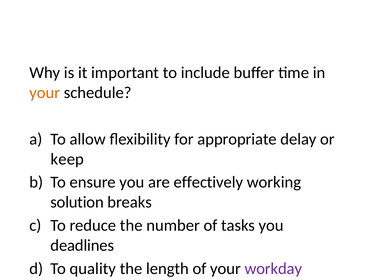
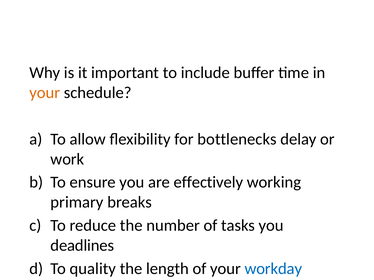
appropriate: appropriate -> bottlenecks (237, 139)
keep: keep -> work (67, 159)
solution: solution -> primary (77, 203)
workday colour: purple -> blue (273, 269)
